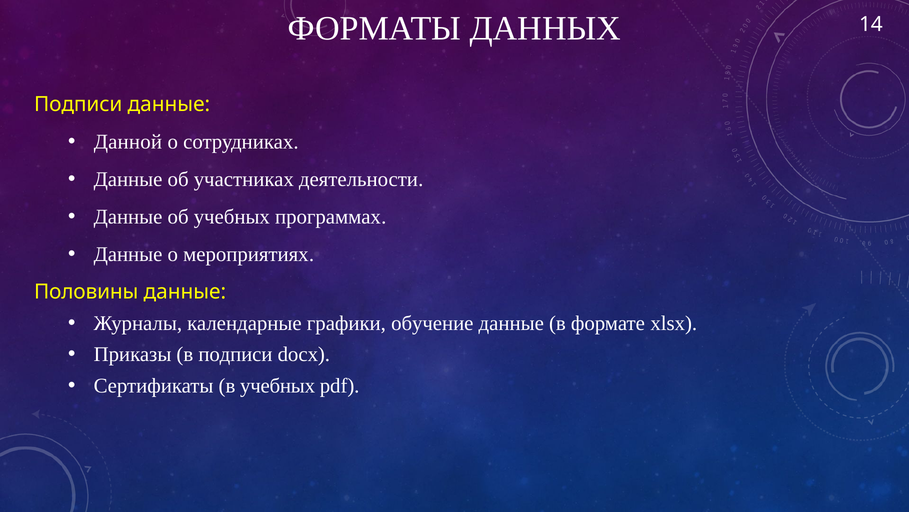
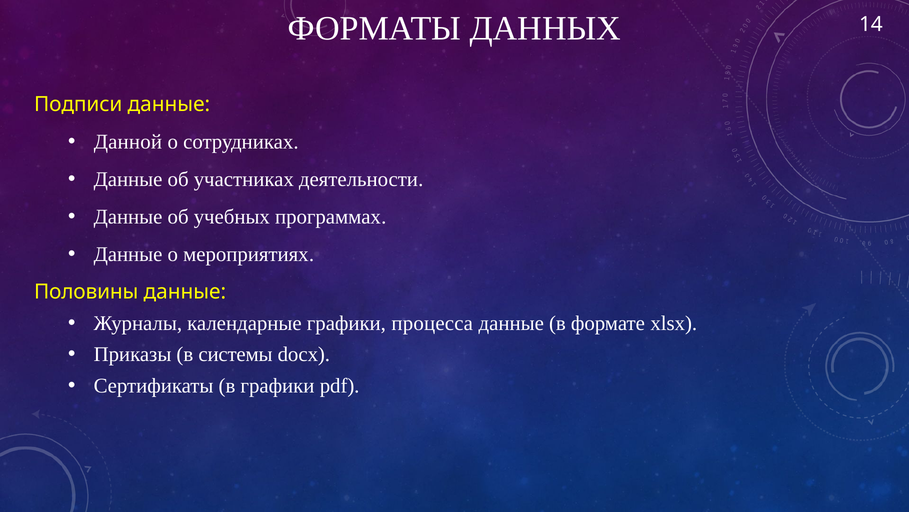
обучение: обучение -> процесса (432, 323)
в подписи: подписи -> системы (235, 354)
в учебных: учебных -> графики (277, 385)
